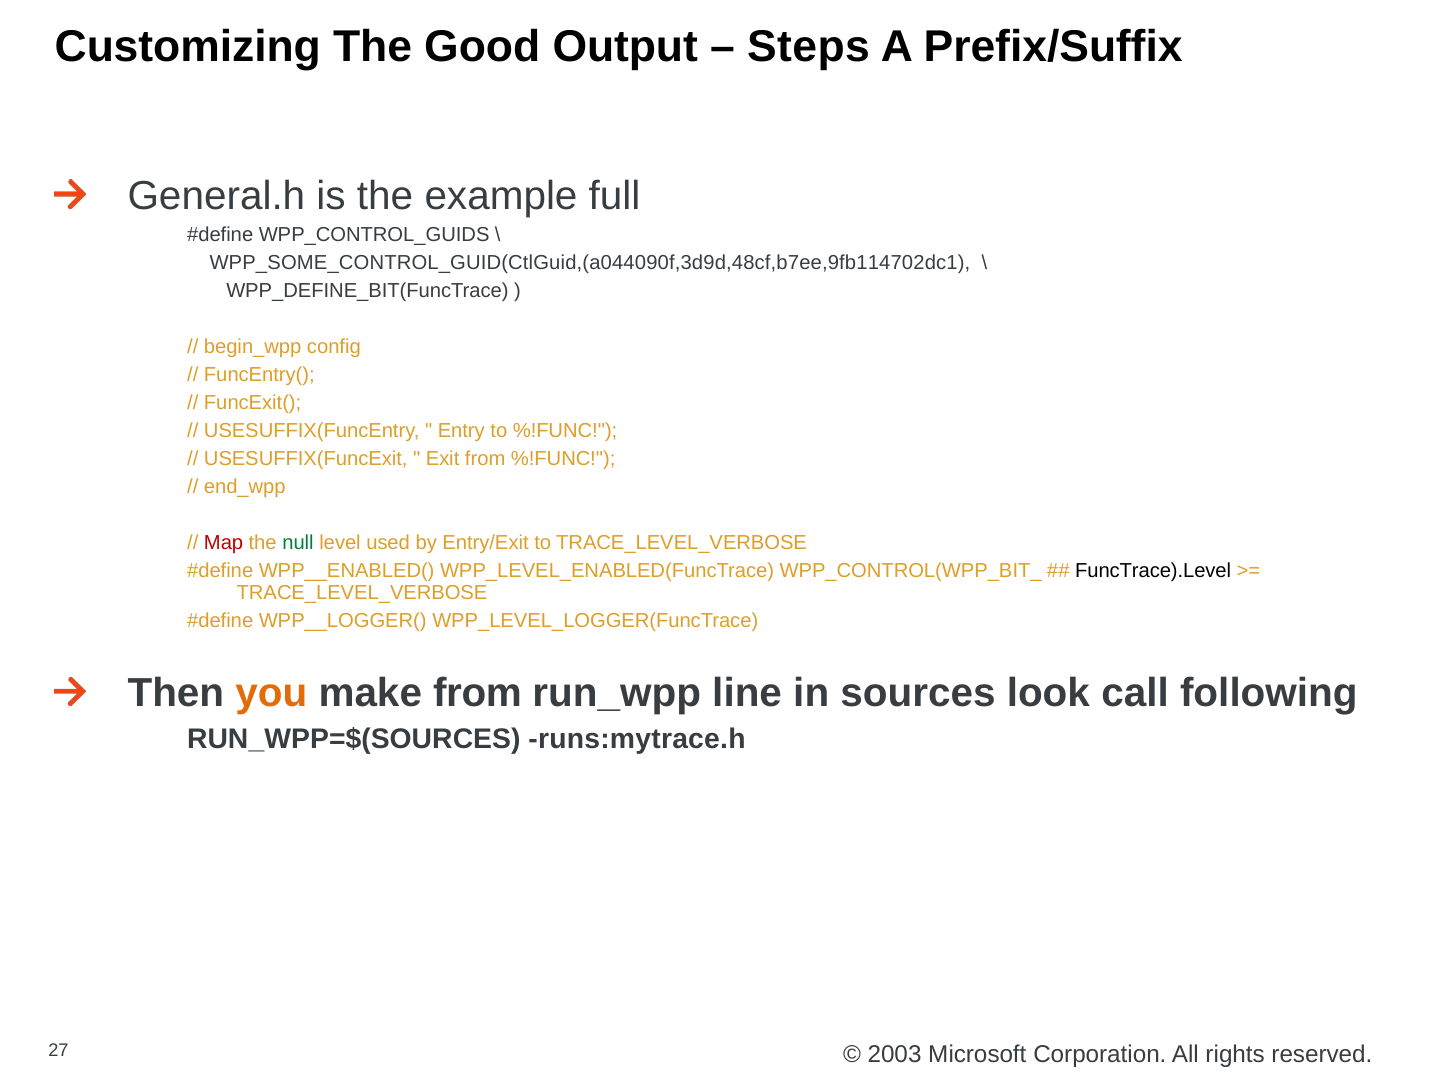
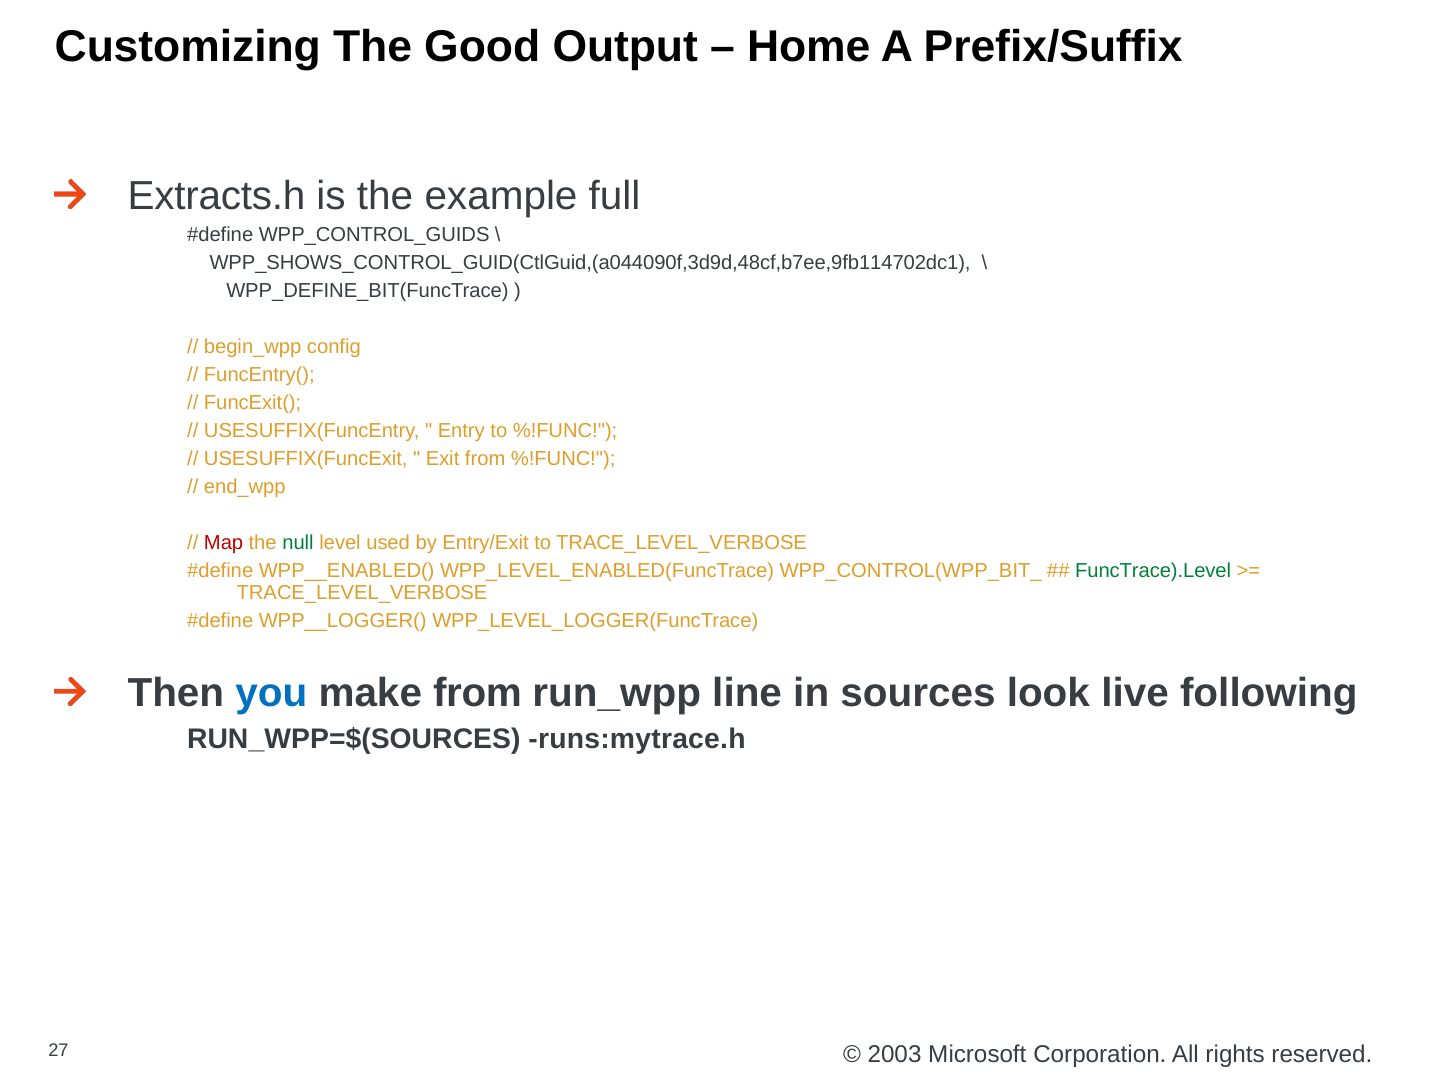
Steps: Steps -> Home (809, 47)
General.h: General.h -> Extracts.h (217, 196)
WPP_SOME_CONTROL_GUID(CtlGuid,(a044090f,3d9d,48cf,b7ee,9fb114702dc1: WPP_SOME_CONTROL_GUID(CtlGuid,(a044090f,3d9d,48cf,b7ee,9fb114702dc1 -> WPP_SHOWS_CONTROL_GUID(CtlGuid,(a044090f,3d9d,48cf,b7ee,9fb114702dc1 (590, 263)
FuncTrace).Level colour: black -> green (1153, 571)
you colour: orange -> blue (271, 693)
call: call -> live (1135, 693)
